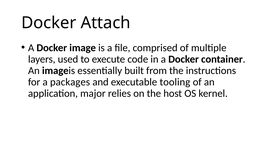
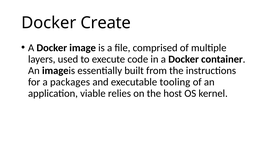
Attach: Attach -> Create (106, 23)
major: major -> viable (93, 93)
